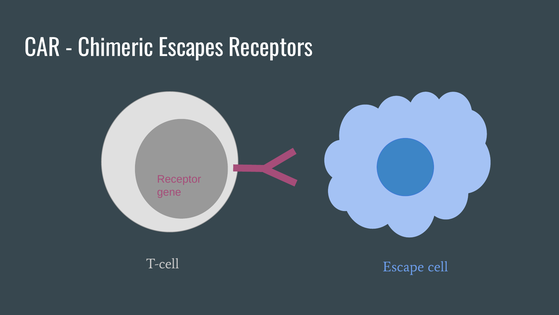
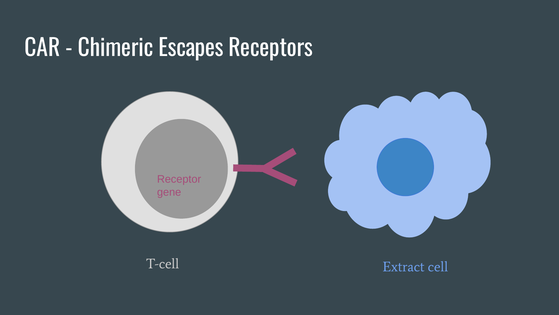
Escape: Escape -> Extract (404, 266)
